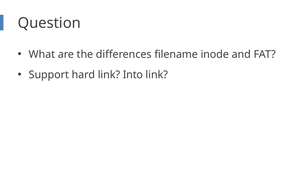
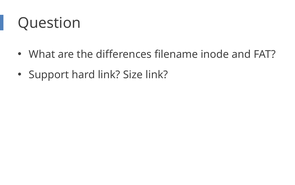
Into: Into -> Size (133, 74)
